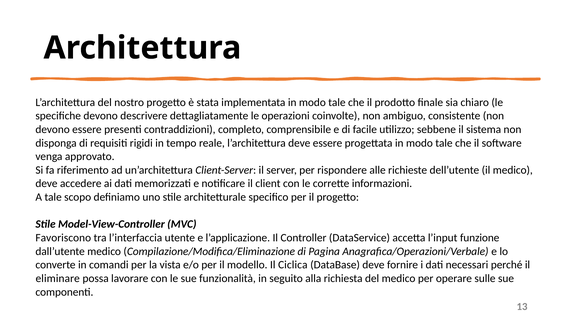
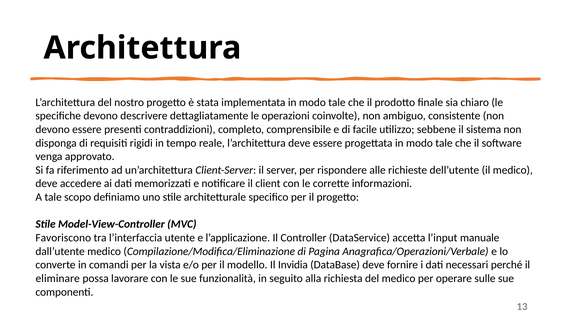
funzione: funzione -> manuale (480, 238)
Ciclica: Ciclica -> Invidia (293, 265)
